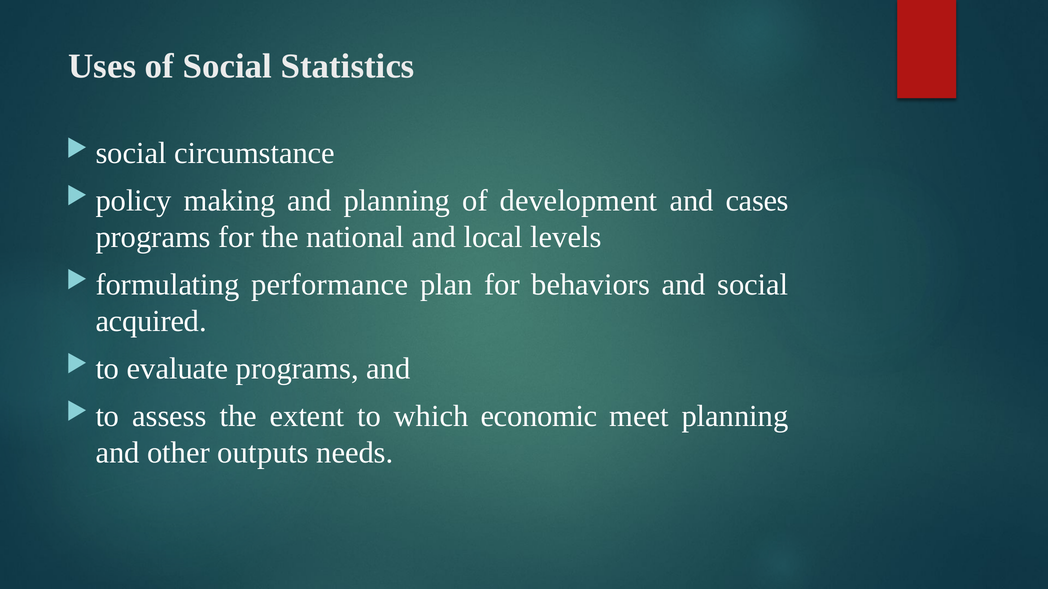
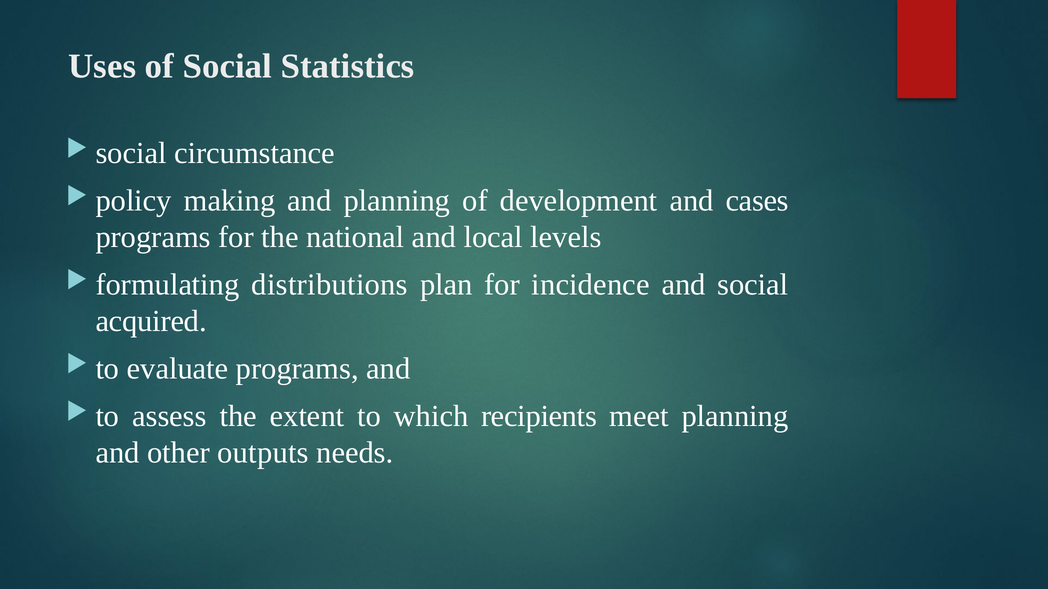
performance: performance -> distributions (330, 285)
behaviors: behaviors -> incidence (591, 285)
economic: economic -> recipients (539, 416)
